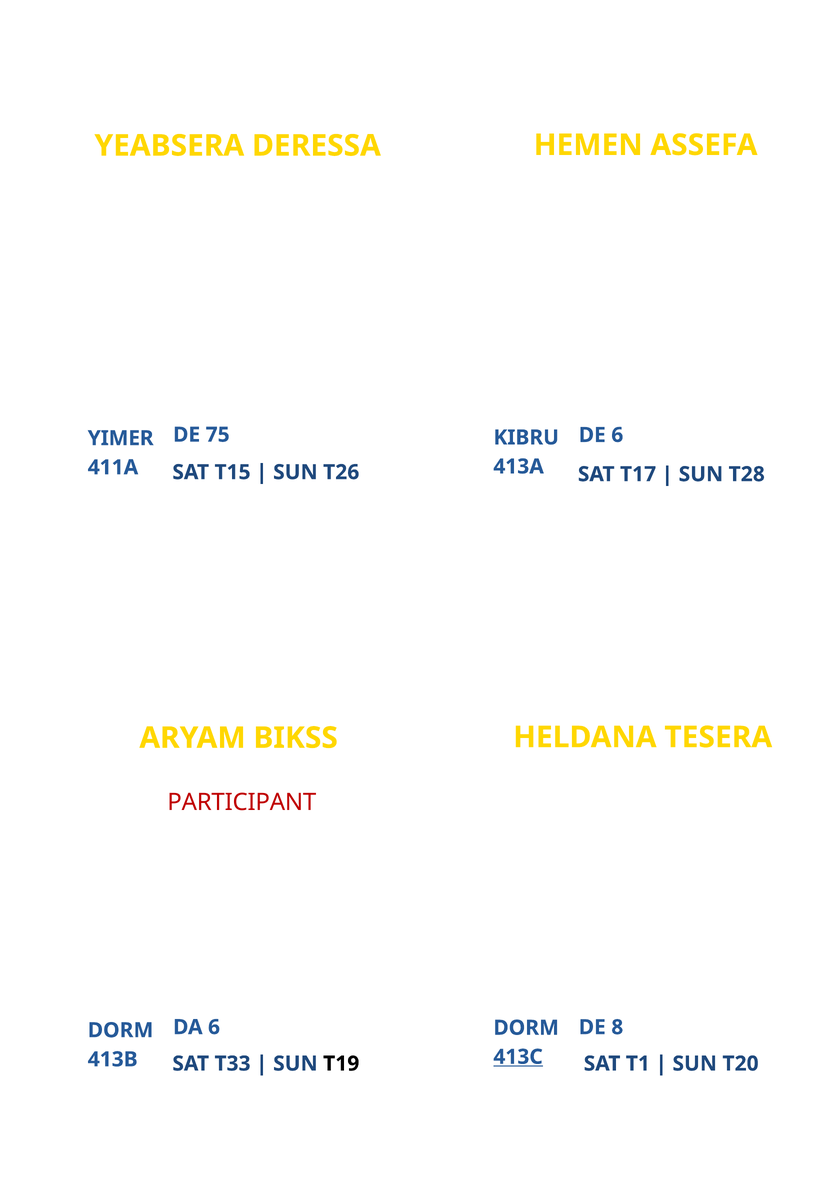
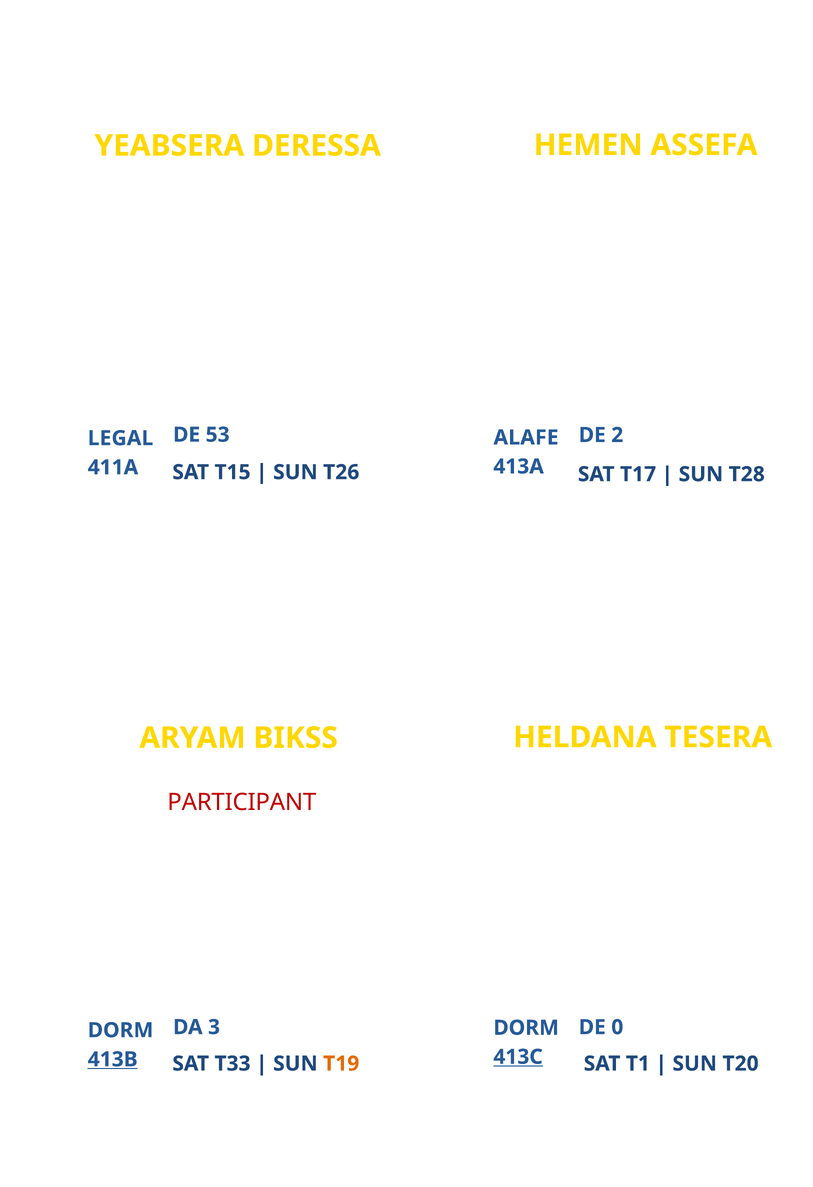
75: 75 -> 53 (218, 435)
DE 6: 6 -> 2 (617, 435)
KIBRU: KIBRU -> ALAFE (526, 438)
YIMER: YIMER -> LEGAL (120, 438)
DA 6: 6 -> 3 (214, 1027)
8: 8 -> 0 (617, 1027)
413B underline: none -> present (113, 1059)
T19 colour: black -> orange (341, 1064)
